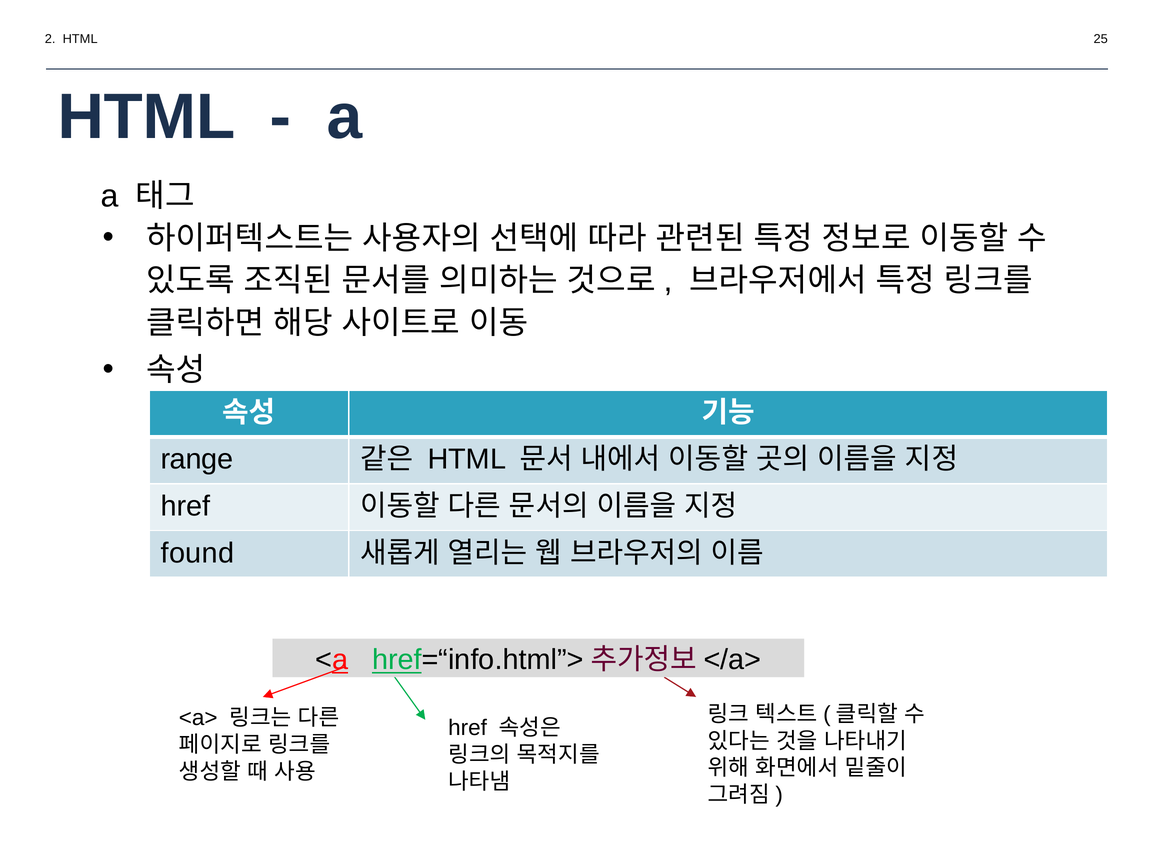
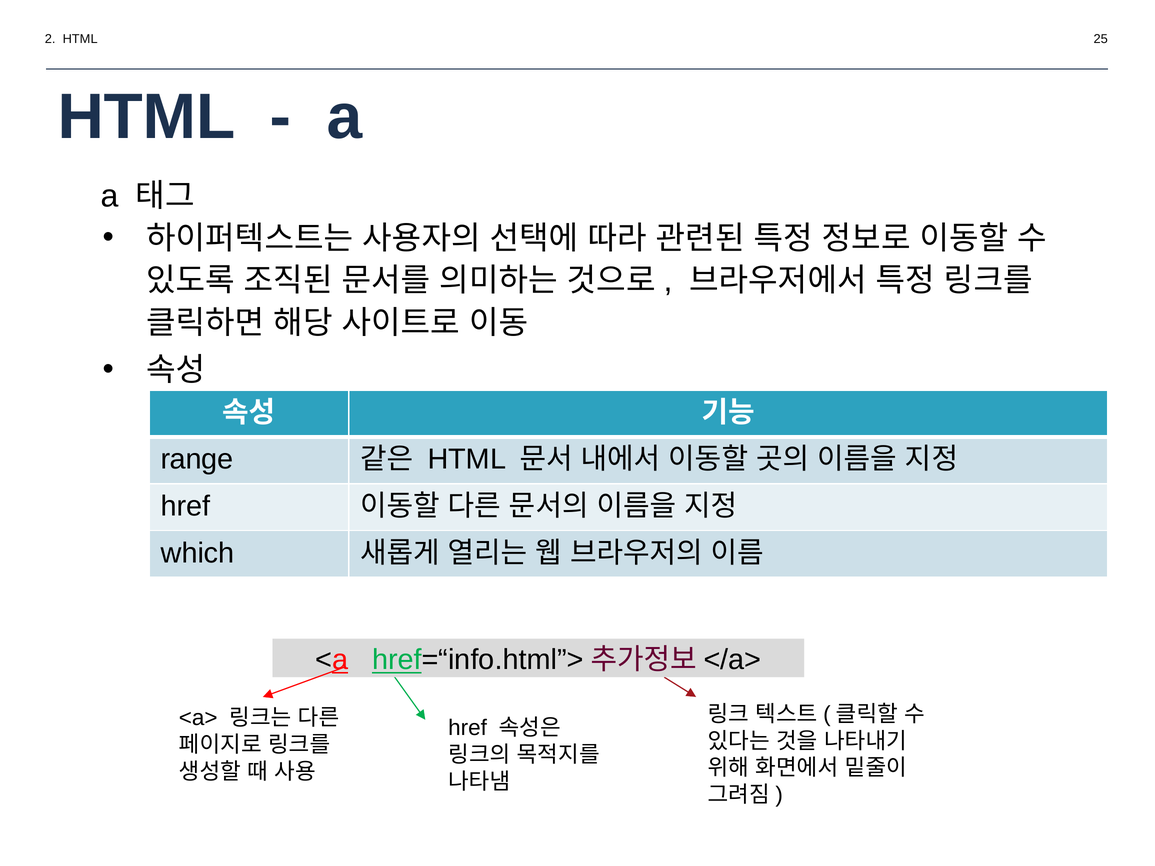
found: found -> which (198, 553)
